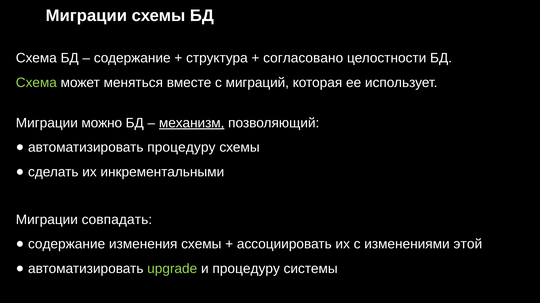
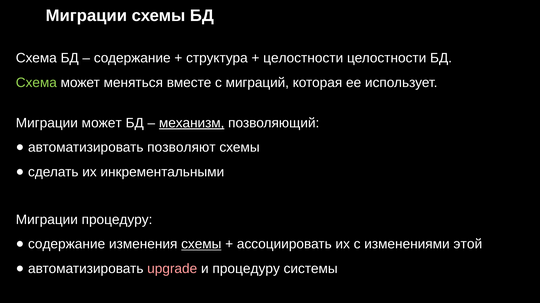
согласовано: согласовано -> целостности (303, 58)
Миграции можно: можно -> может (102, 123)
автоматизировать процедуру: процедуру -> позволяют (181, 148)
Миграции совпадать: совпадать -> процедуру (117, 220)
схемы underline: none -> present (201, 245)
upgrade colour: light green -> pink (172, 269)
